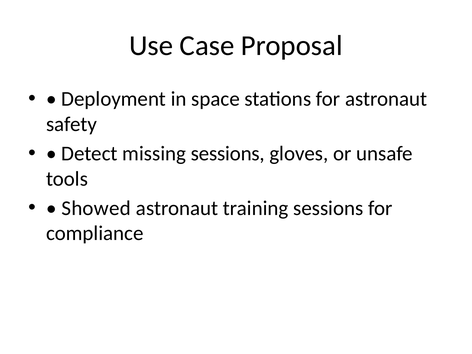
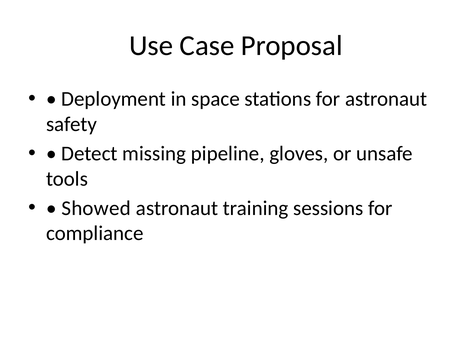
missing sessions: sessions -> pipeline (228, 154)
